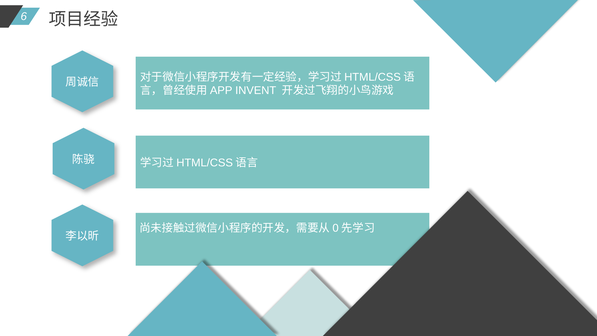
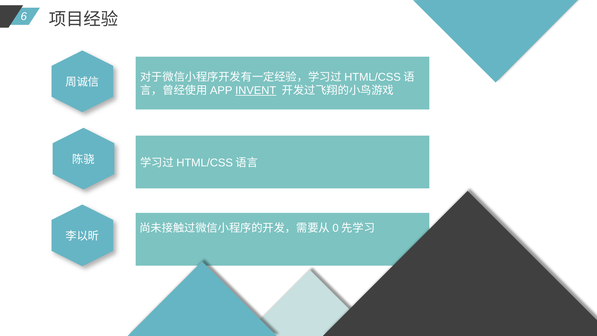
INVENT underline: none -> present (256, 91)
